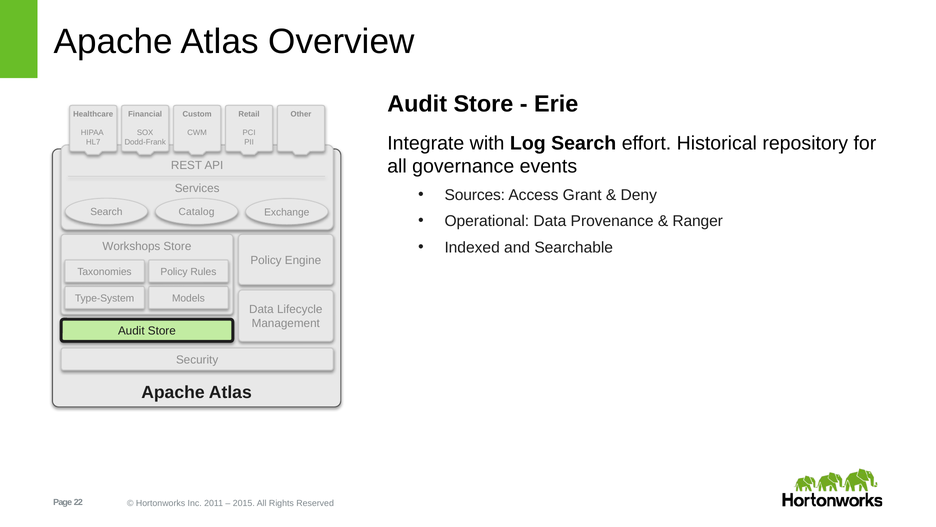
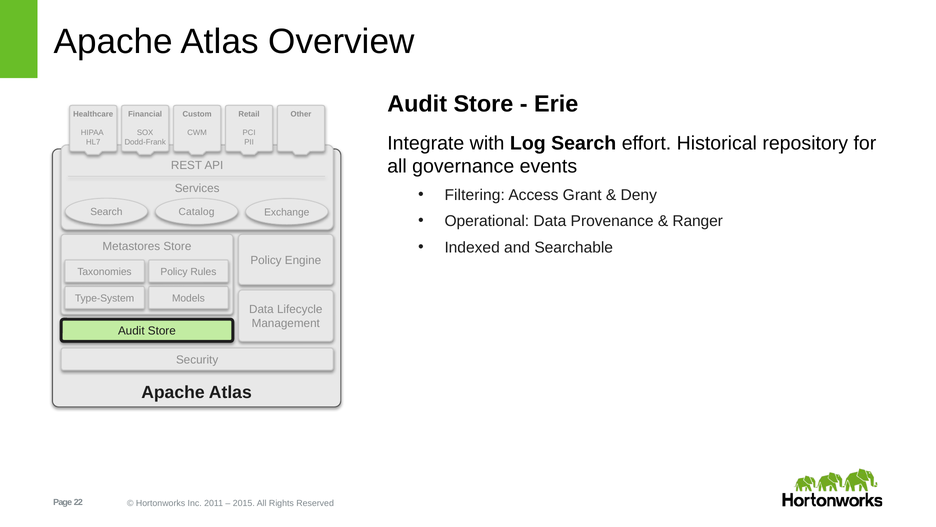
Sources: Sources -> Filtering (475, 195)
Workshops: Workshops -> Metastores (131, 246)
